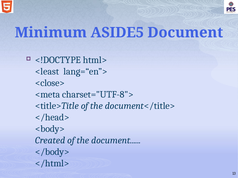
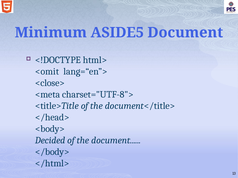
<least: <least -> <omit (47, 72)
Created: Created -> Decided (50, 141)
